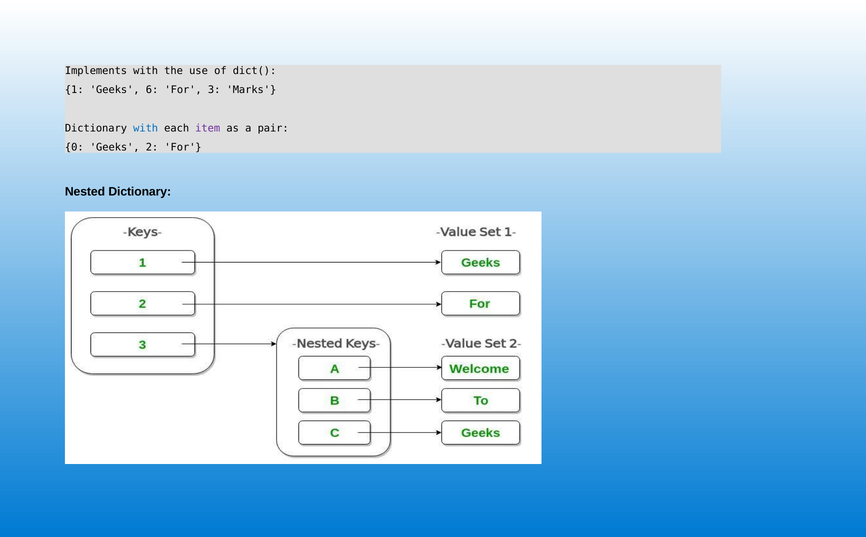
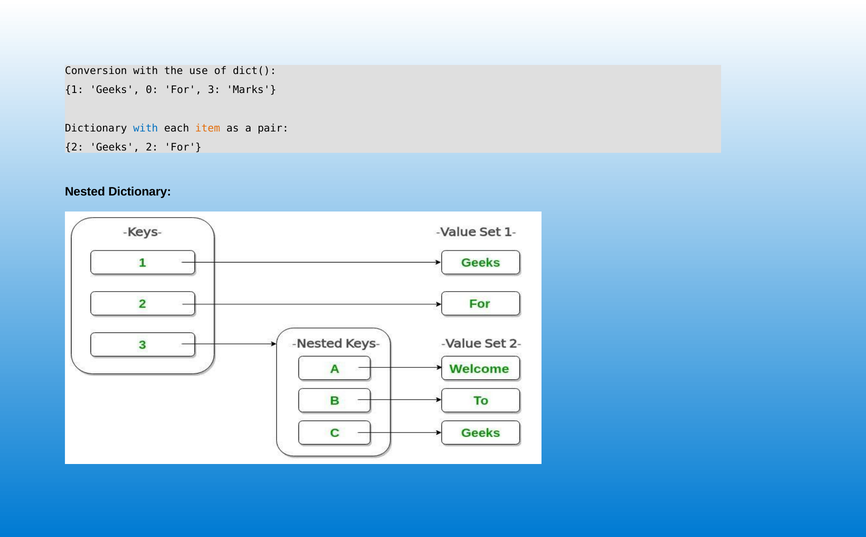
Implements: Implements -> Conversion (96, 71)
6: 6 -> 0 (152, 90)
item colour: purple -> orange (208, 128)
0: 0 -> 2 (74, 147)
